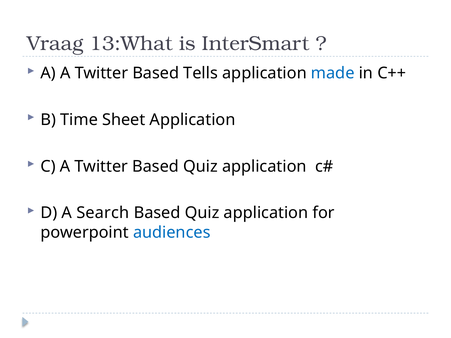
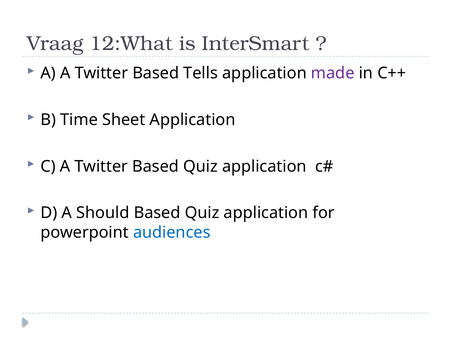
13:What: 13:What -> 12:What (131, 44)
made colour: blue -> purple (333, 73)
Search: Search -> Should (103, 213)
